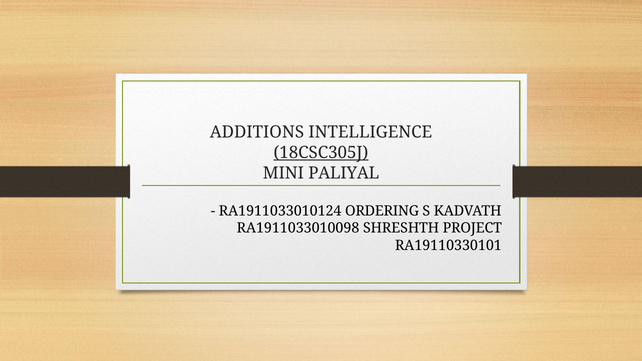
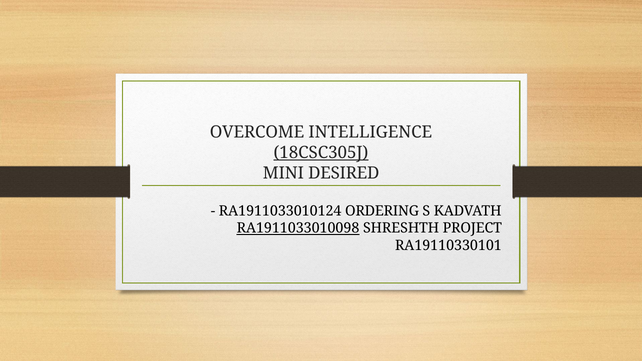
ADDITIONS: ADDITIONS -> OVERCOME (257, 132)
PALIYAL: PALIYAL -> DESIRED (344, 173)
RA1911033010098 underline: none -> present (298, 228)
